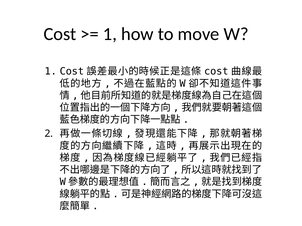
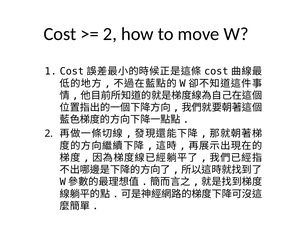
1: 1 -> 2 (110, 34)
